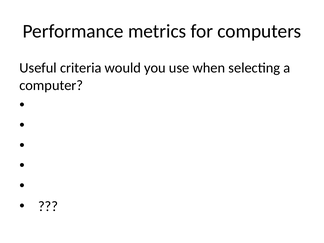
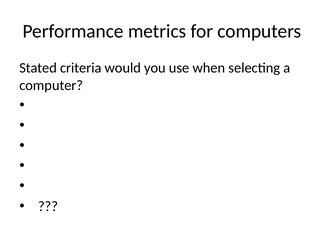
Useful: Useful -> Stated (38, 68)
